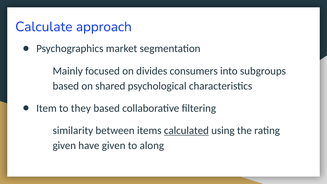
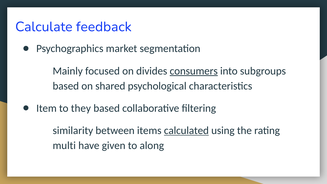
approach: approach -> feedback (104, 27)
consumers underline: none -> present (194, 71)
given: given -> multi (64, 146)
